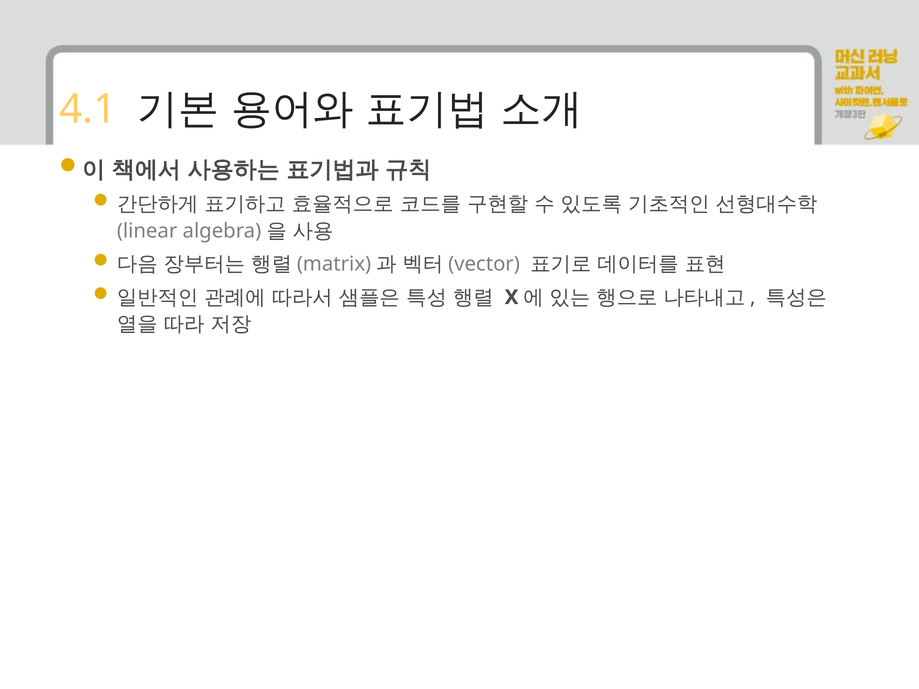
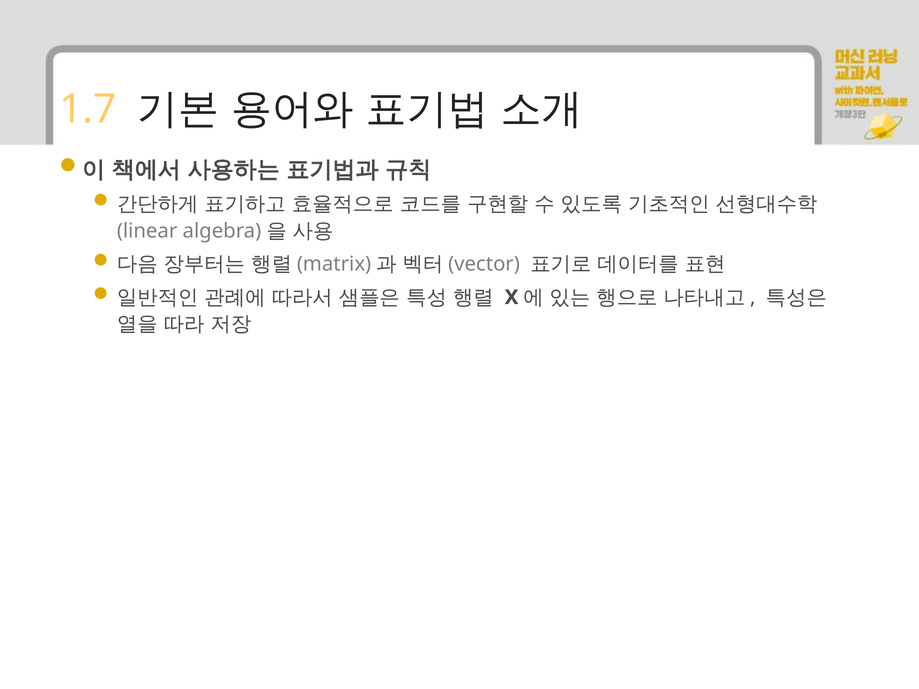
4.1: 4.1 -> 1.7 (88, 109)
